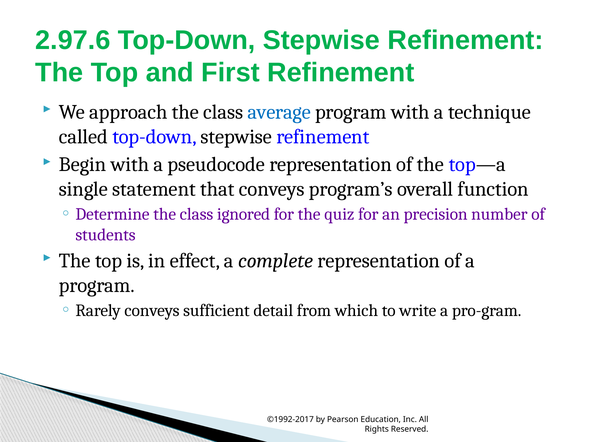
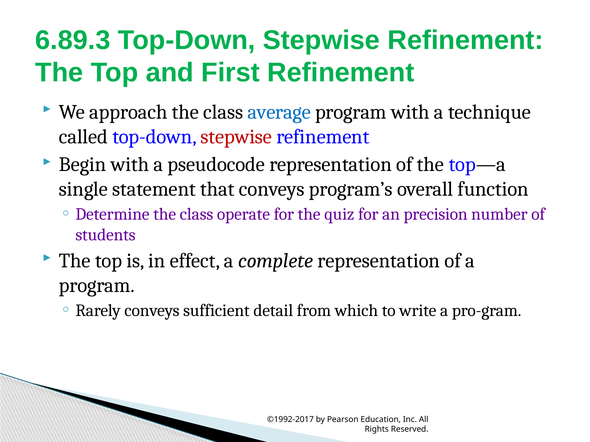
2.97.6: 2.97.6 -> 6.89.3 (73, 40)
stepwise colour: black -> red (236, 137)
ignored: ignored -> operate (243, 214)
